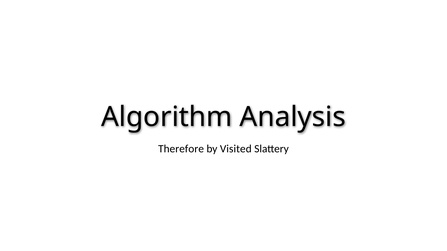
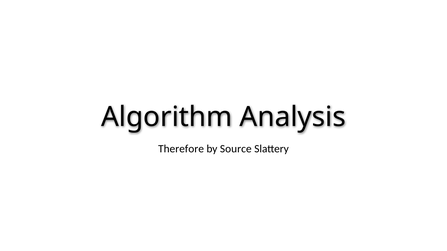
Visited: Visited -> Source (236, 149)
